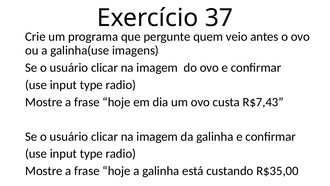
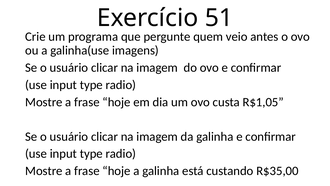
37: 37 -> 51 (219, 18)
R$7,43: R$7,43 -> R$1,05 (263, 102)
